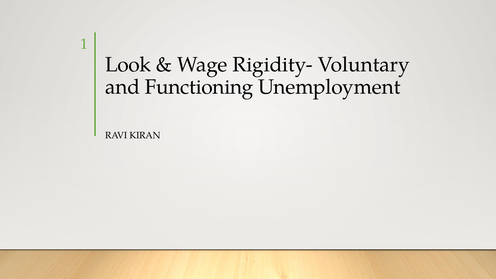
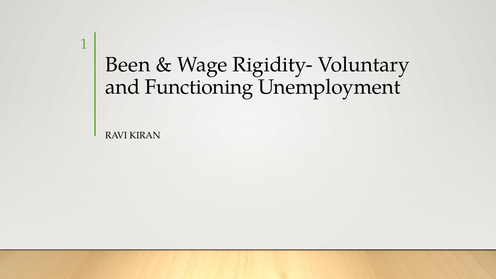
Look: Look -> Been (128, 65)
